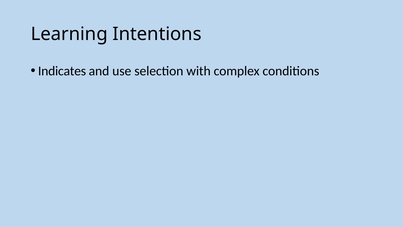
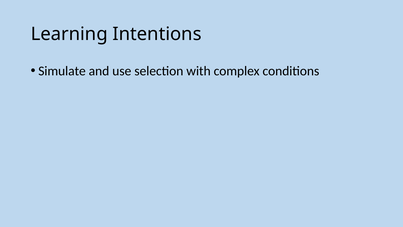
Indicates: Indicates -> Simulate (62, 71)
